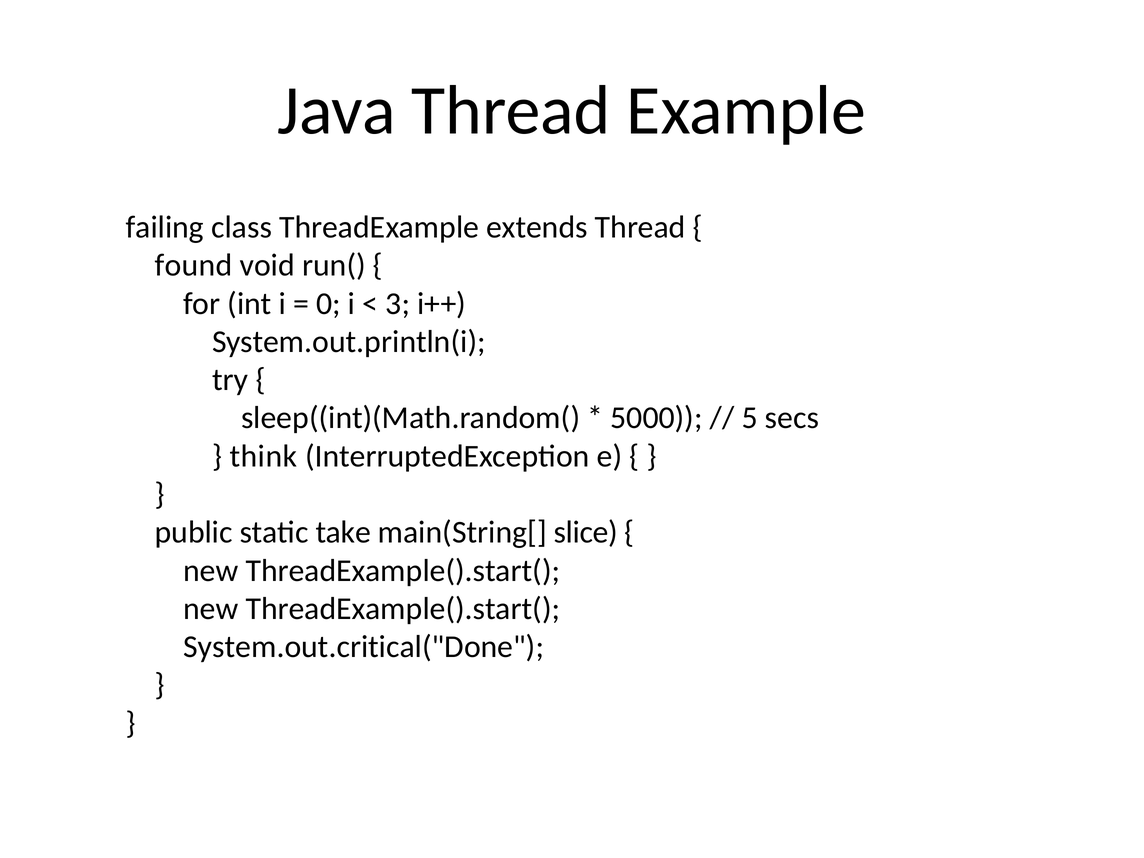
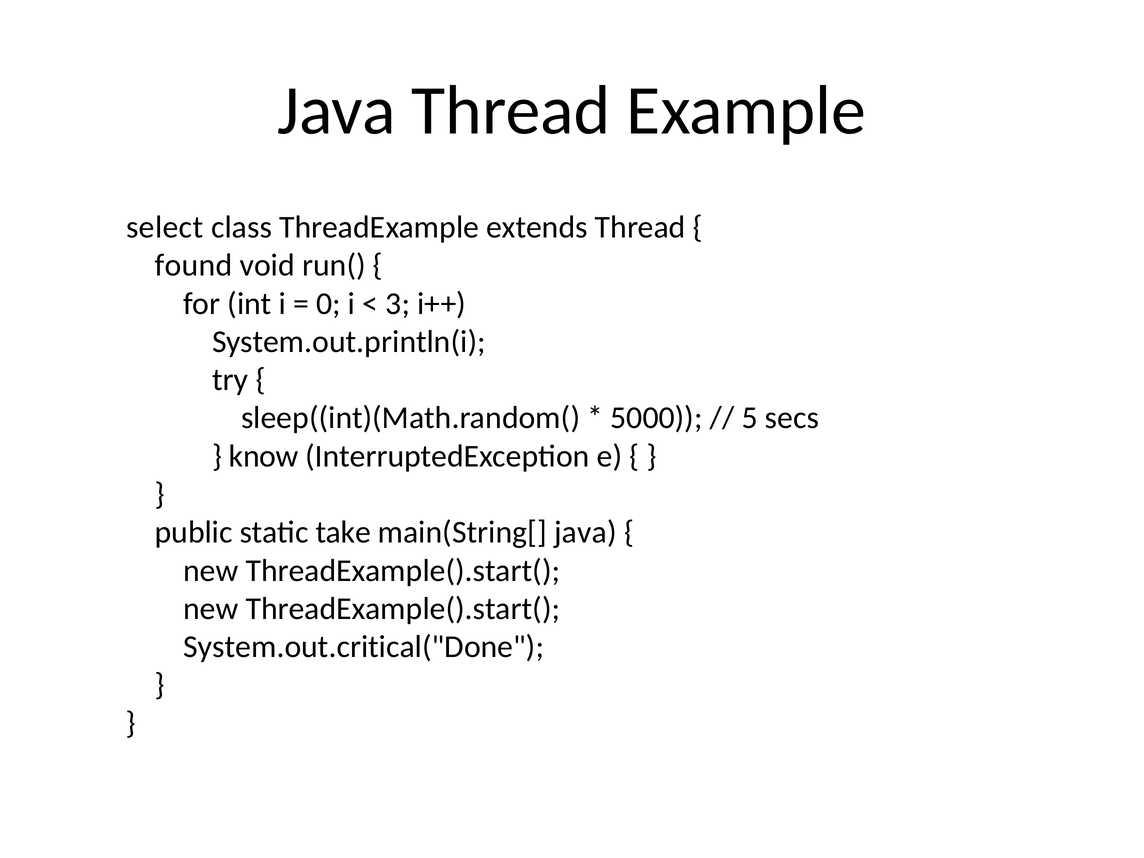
failing: failing -> select (165, 227)
think: think -> know (264, 456)
main(String[ slice: slice -> java (585, 532)
